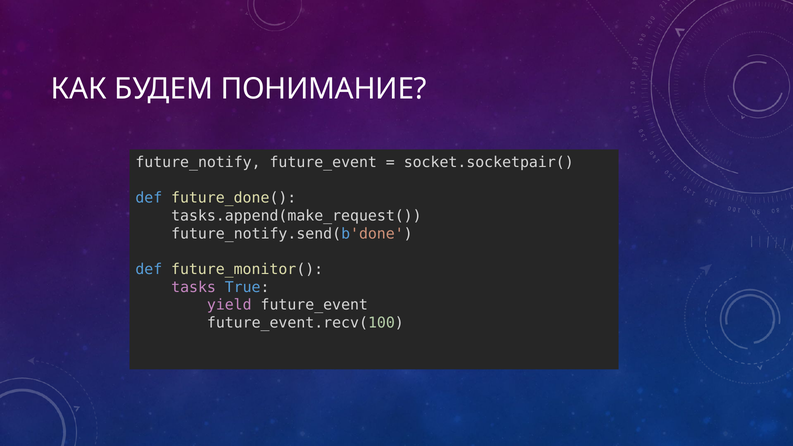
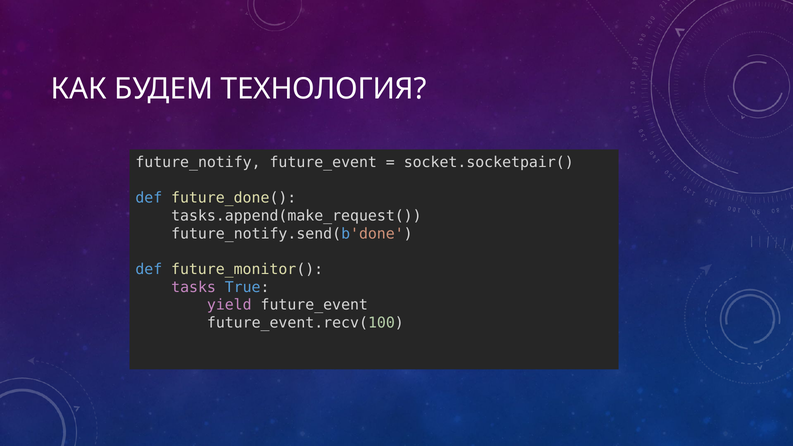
ПОНИМАНИЕ: ПОНИМАНИЕ -> ТЕХНОЛОГИЯ (324, 89)
